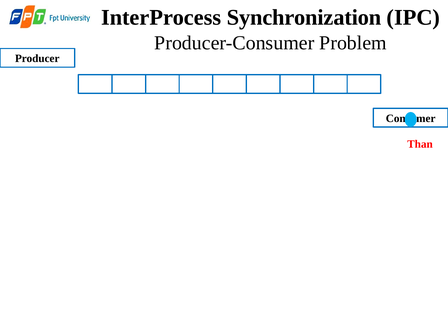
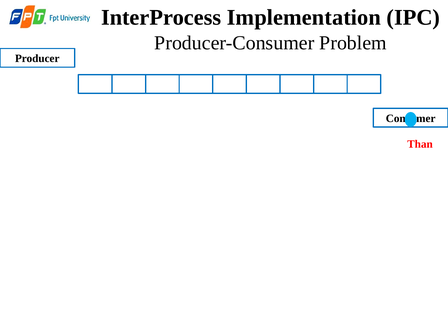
Synchronization: Synchronization -> Implementation (304, 18)
